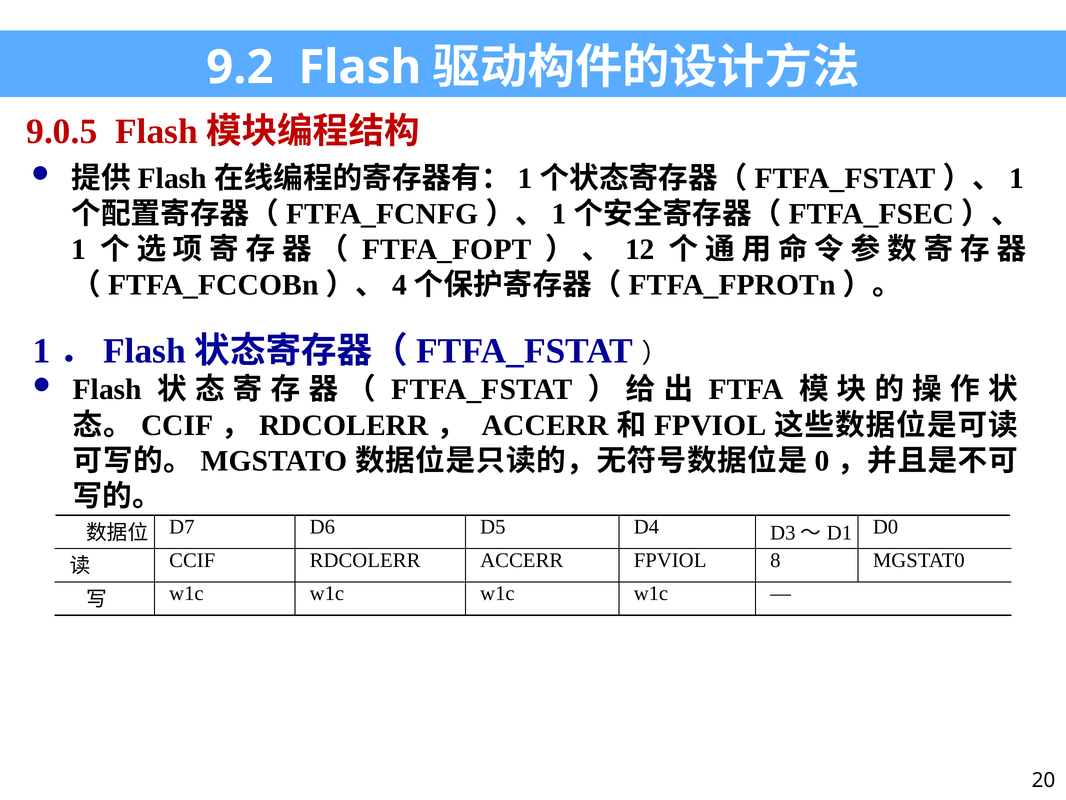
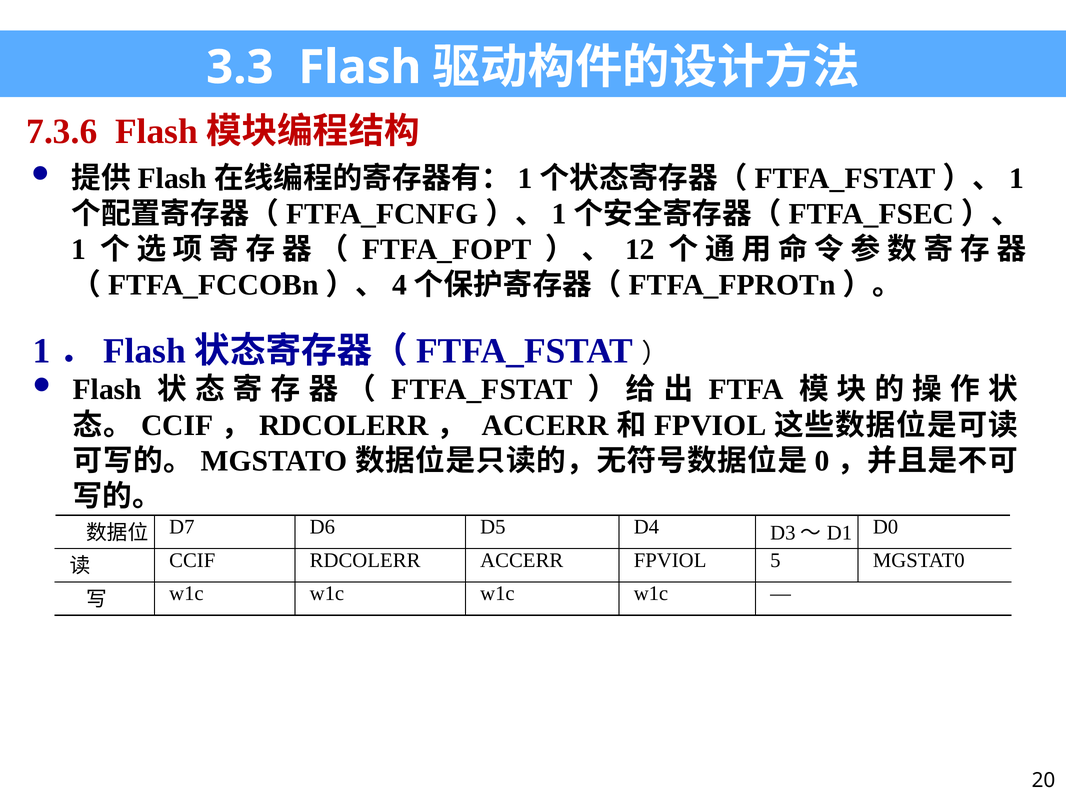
9.2: 9.2 -> 3.3 (240, 67)
9.0.5: 9.0.5 -> 7.3.6 (62, 132)
8: 8 -> 5 (775, 560)
